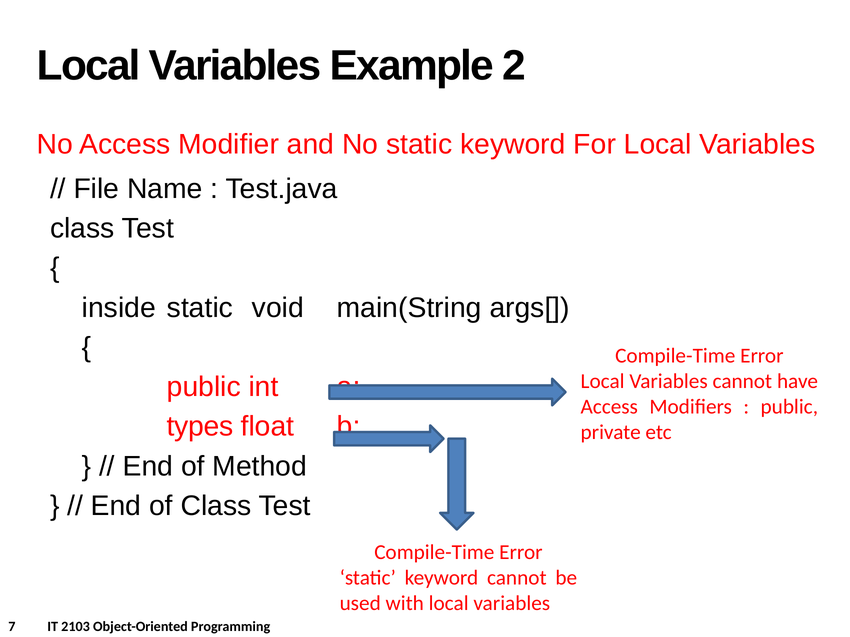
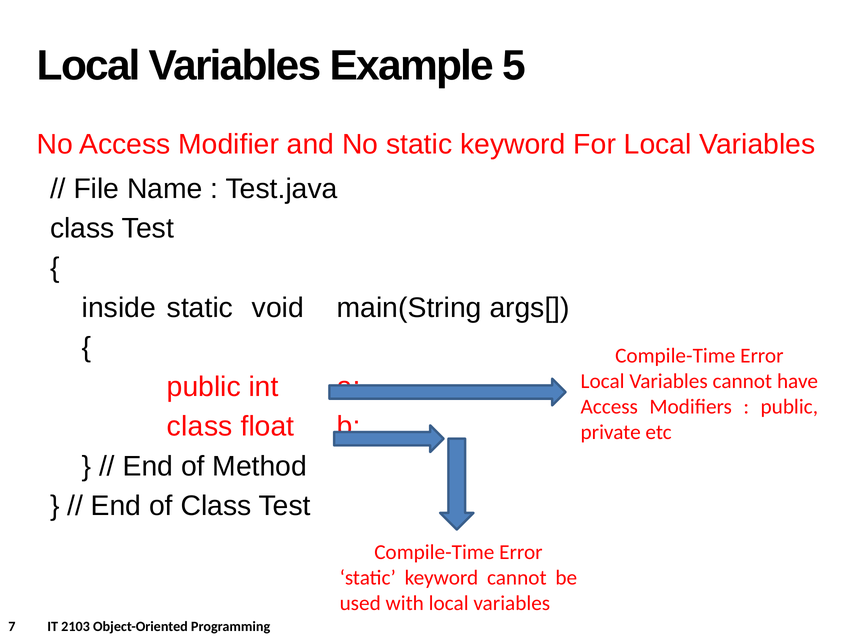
2: 2 -> 5 (514, 66)
types: types -> class (200, 427)
